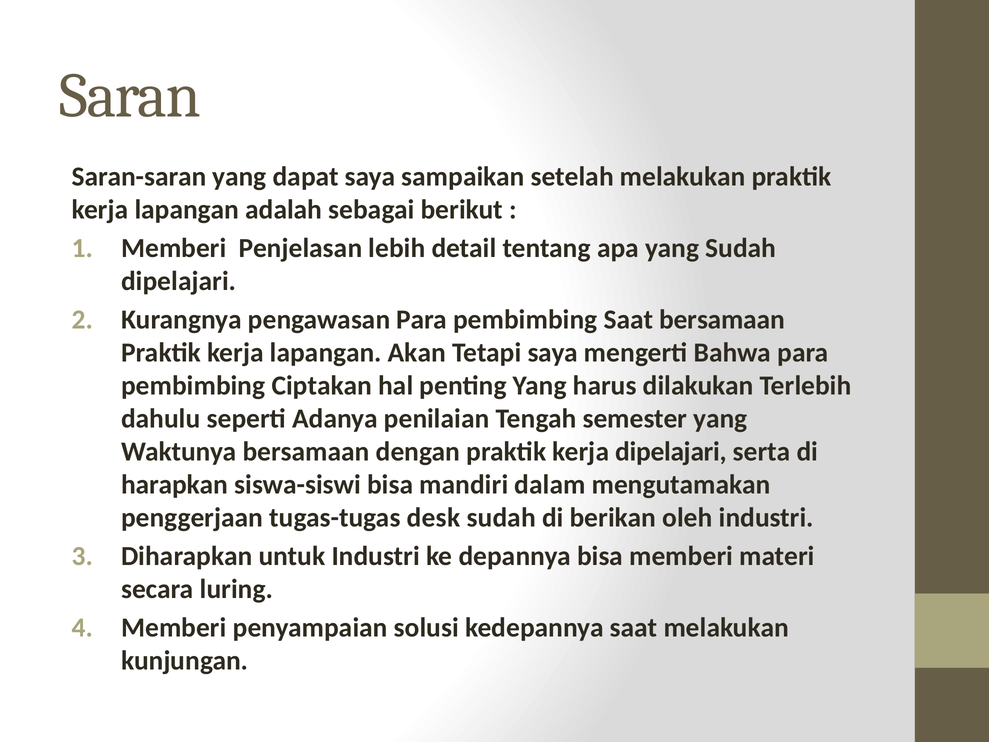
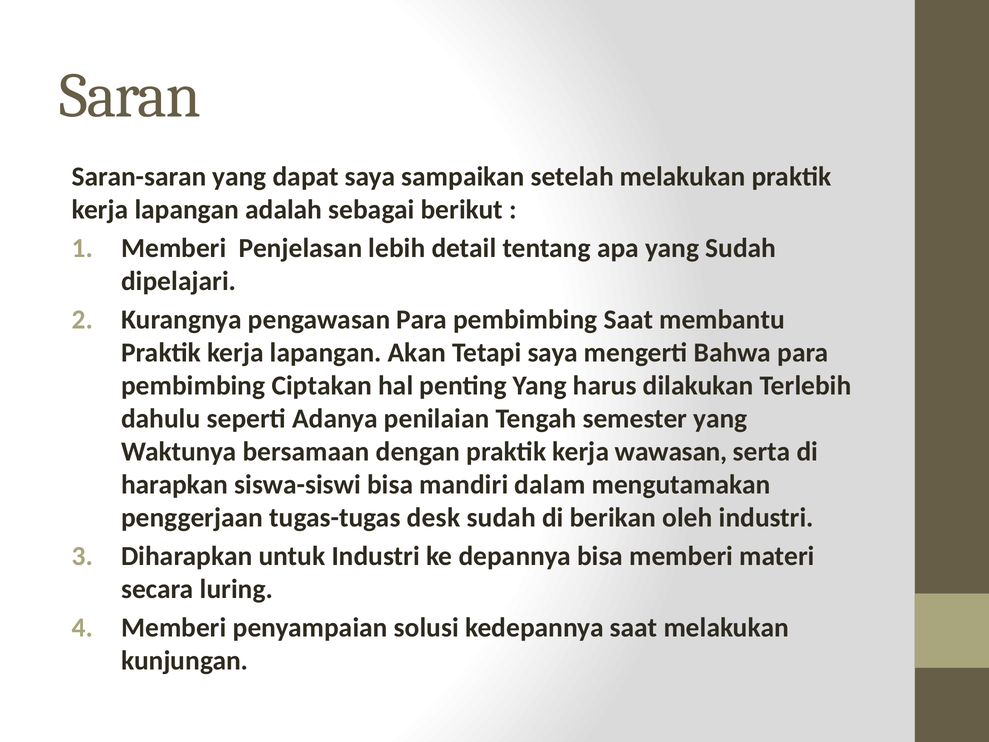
Saat bersamaan: bersamaan -> membantu (722, 320)
kerja dipelajari: dipelajari -> wawasan (671, 452)
